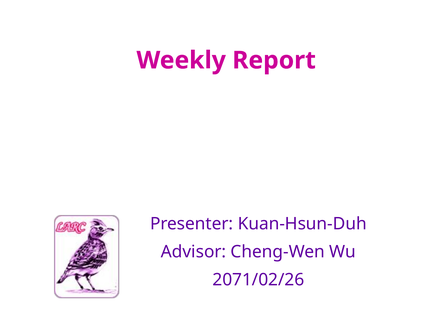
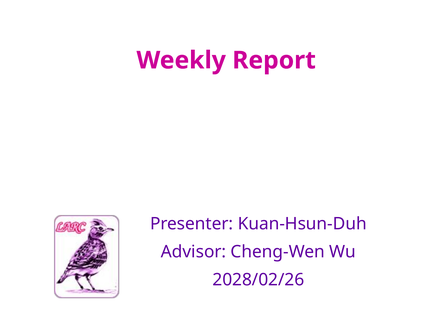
2071/02/26: 2071/02/26 -> 2028/02/26 (258, 280)
